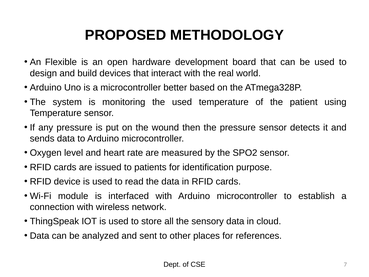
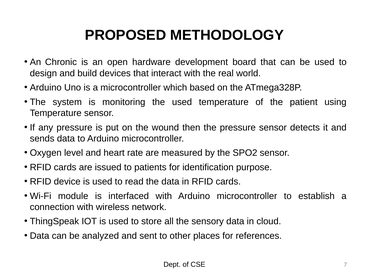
Flexible: Flexible -> Chronic (61, 62)
better: better -> which (175, 88)
